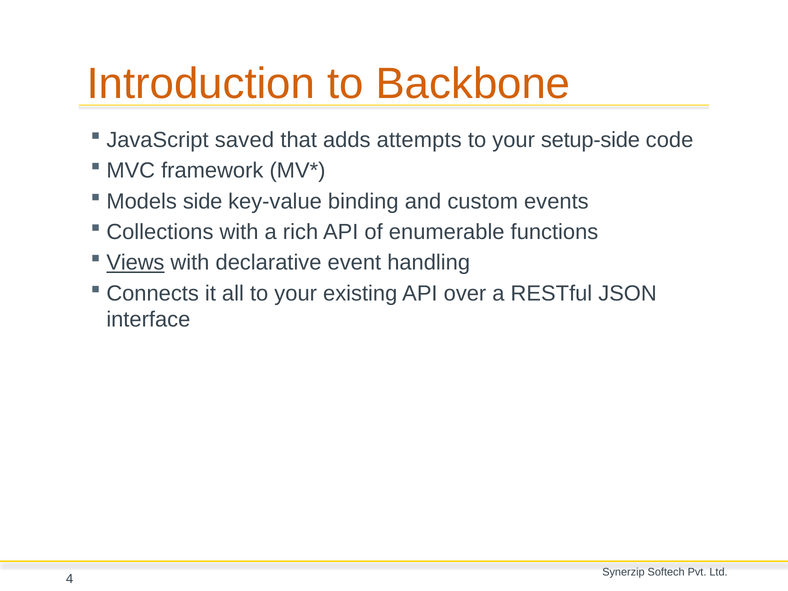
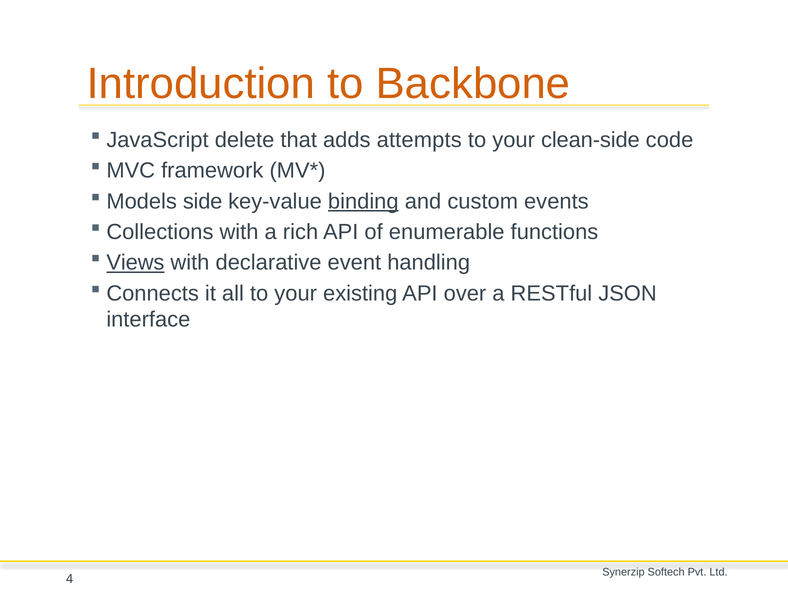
saved: saved -> delete (245, 140)
setup-side: setup-side -> clean-side (590, 140)
binding underline: none -> present (363, 201)
